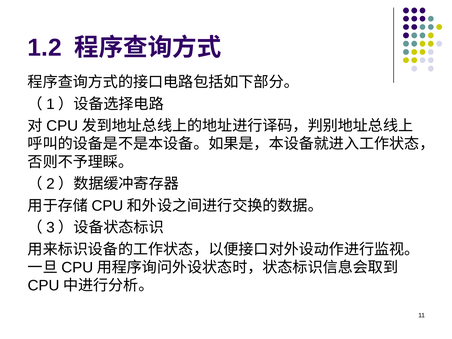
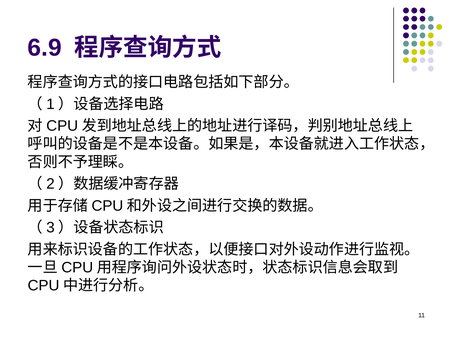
1.2: 1.2 -> 6.9 (45, 48)
